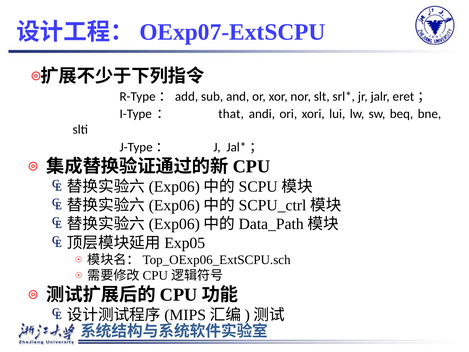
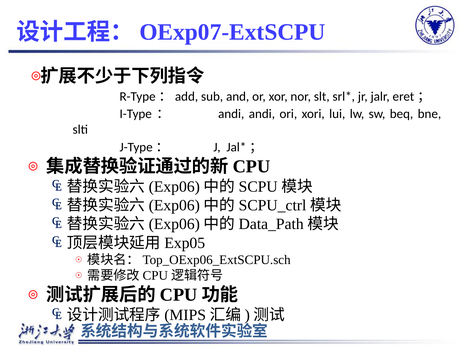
that: that -> andi (231, 114)
